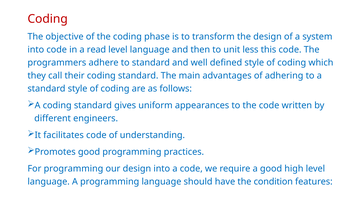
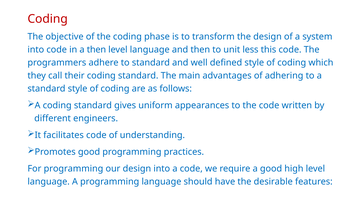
a read: read -> then (96, 50)
condition: condition -> desirable (273, 182)
